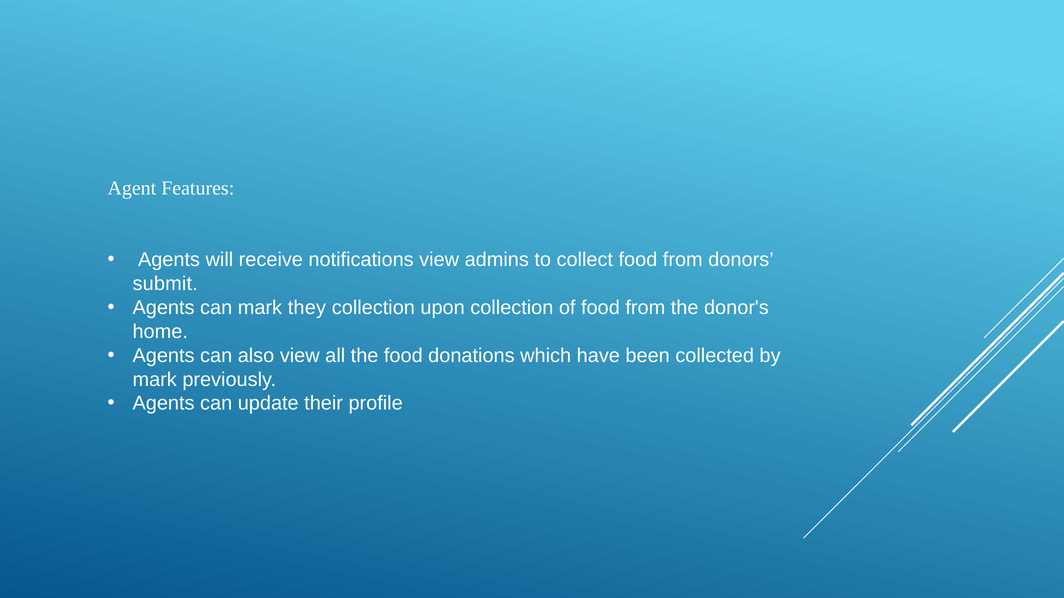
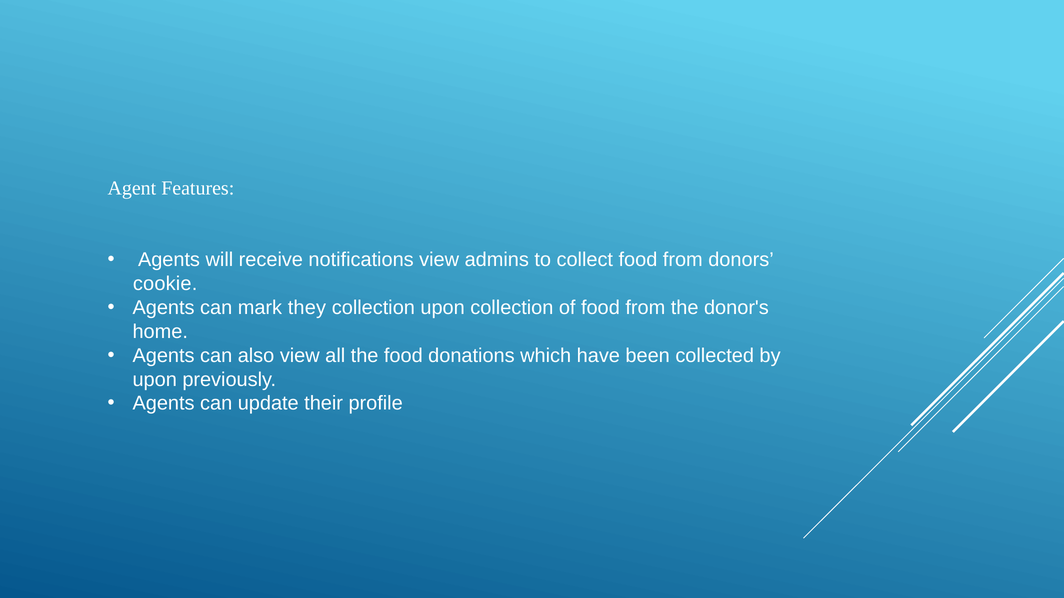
submit: submit -> cookie (165, 284)
mark: mark -> upon (155, 380)
